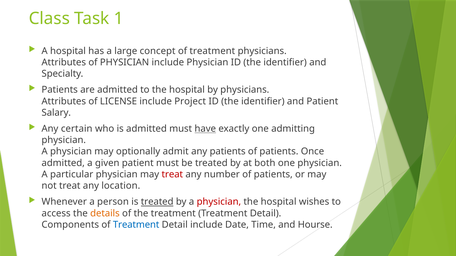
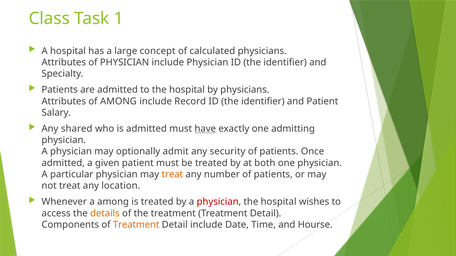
treatment: treatment -> calculated (212, 51)
of LICENSE: LICENSE -> AMONG (118, 101)
Project: Project -> Record (190, 101)
certain: certain -> shared (77, 129)
any patients: patients -> security (228, 152)
treat colour: red -> orange (172, 175)
a person: person -> among (113, 202)
treated underline: present -> none (157, 202)
Treatment colour: blue -> orange (136, 225)
